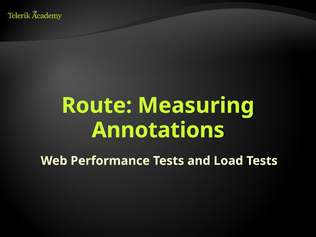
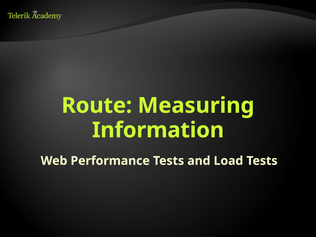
Annotations: Annotations -> Information (158, 130)
